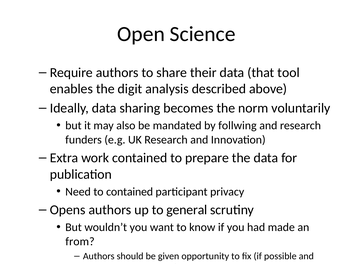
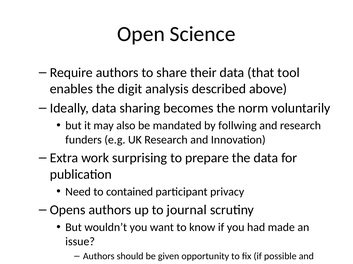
work contained: contained -> surprising (140, 158)
general: general -> journal (187, 210)
from: from -> issue (80, 242)
